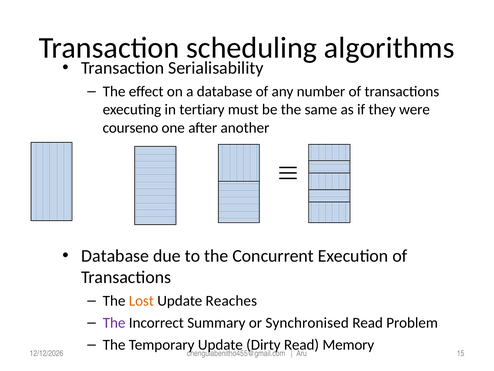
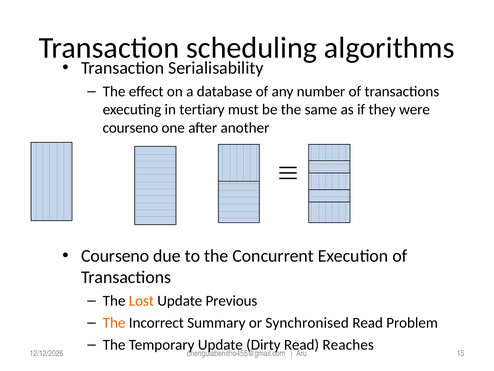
Database: Database -> Courseno (115, 256)
Reaches: Reaches -> Previous (231, 300)
The colour: purple -> orange (114, 322)
Memory: Memory -> Reaches (348, 344)
